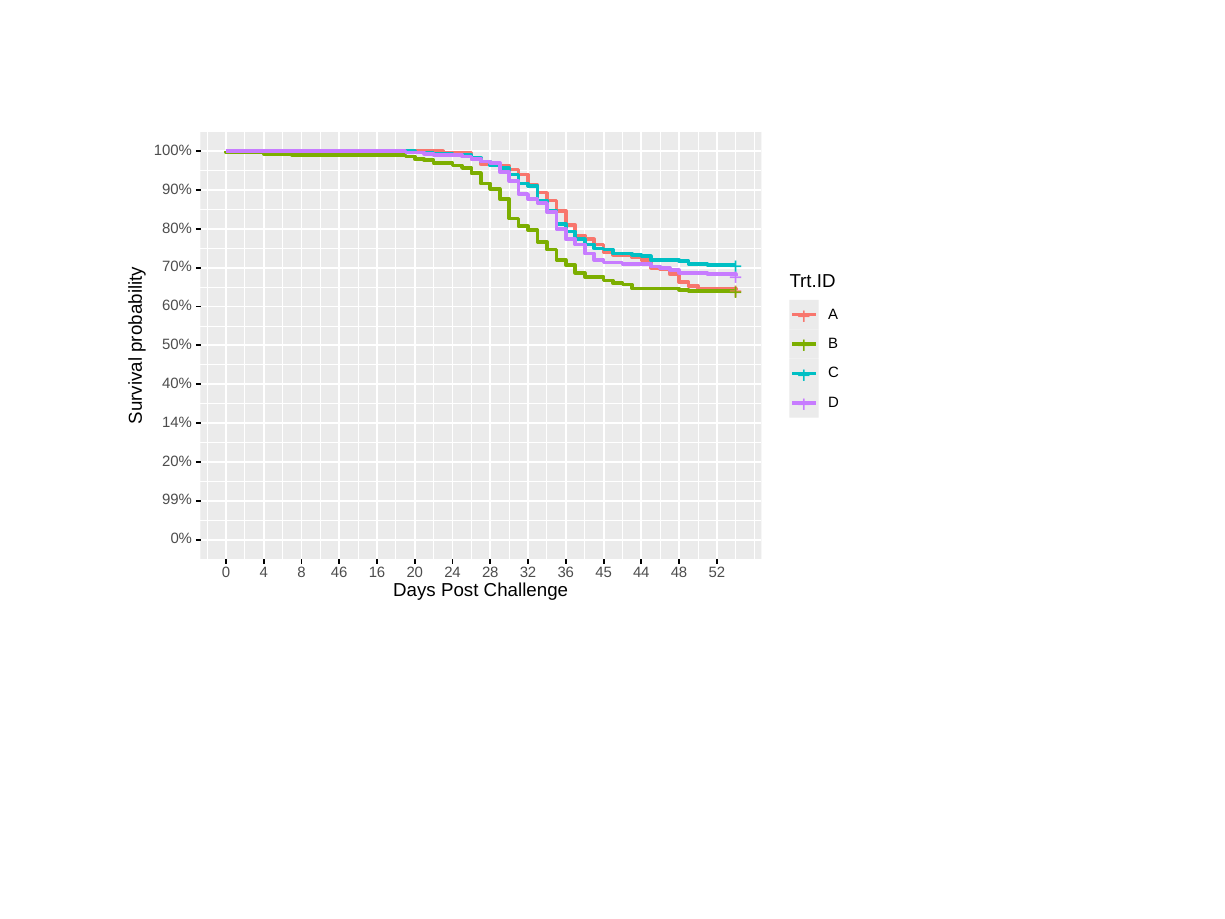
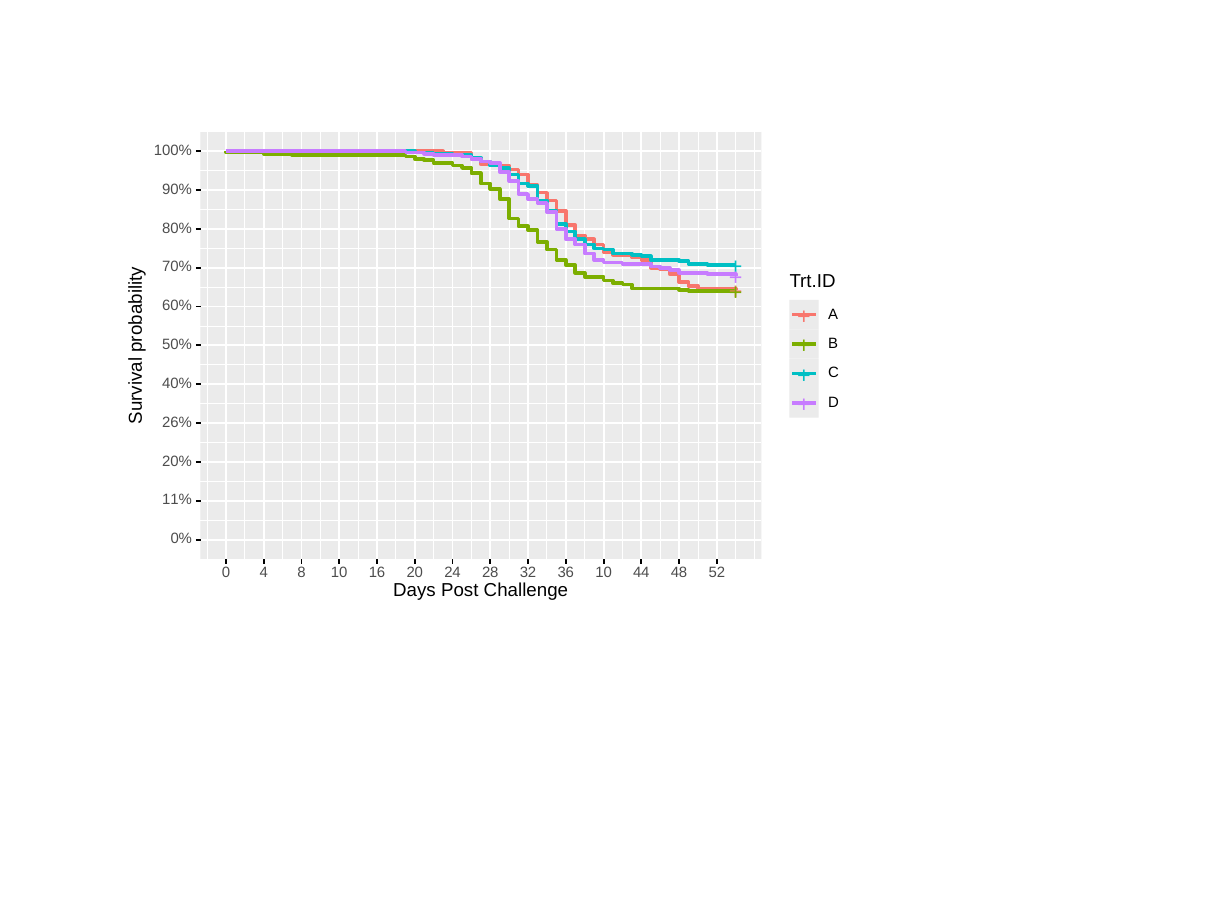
14%: 14% -> 26% (177, 422)
99%: 99% -> 11% (177, 500)
8 46: 46 -> 10 (339, 572)
36 45: 45 -> 10 (604, 572)
